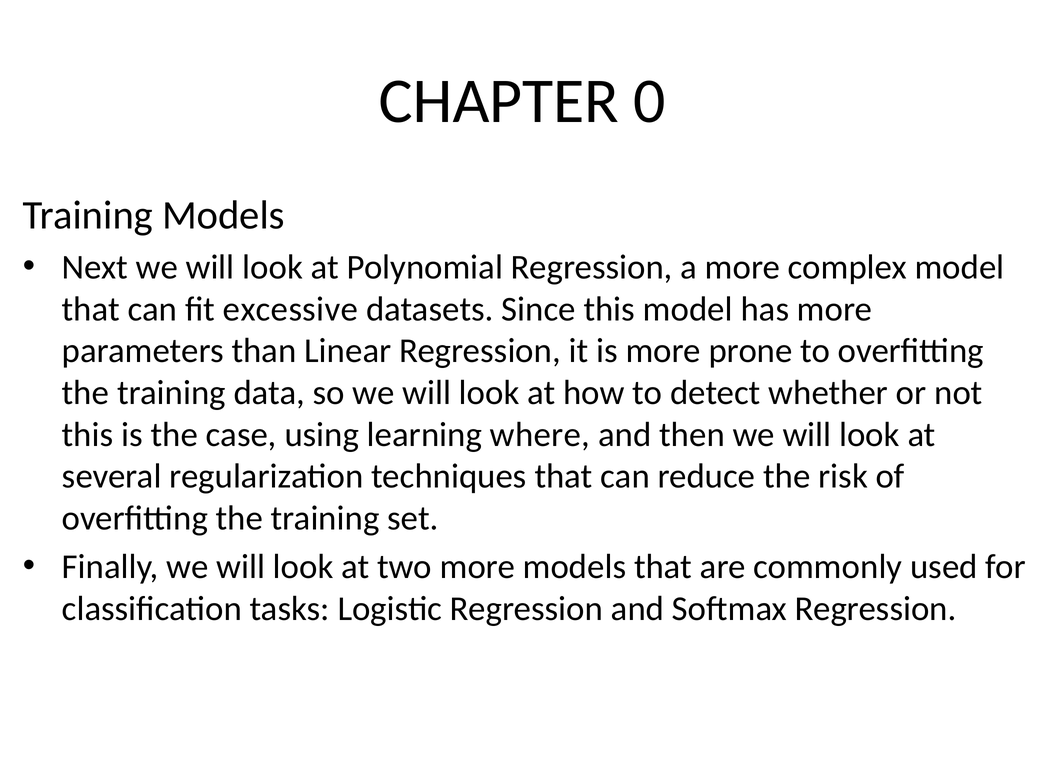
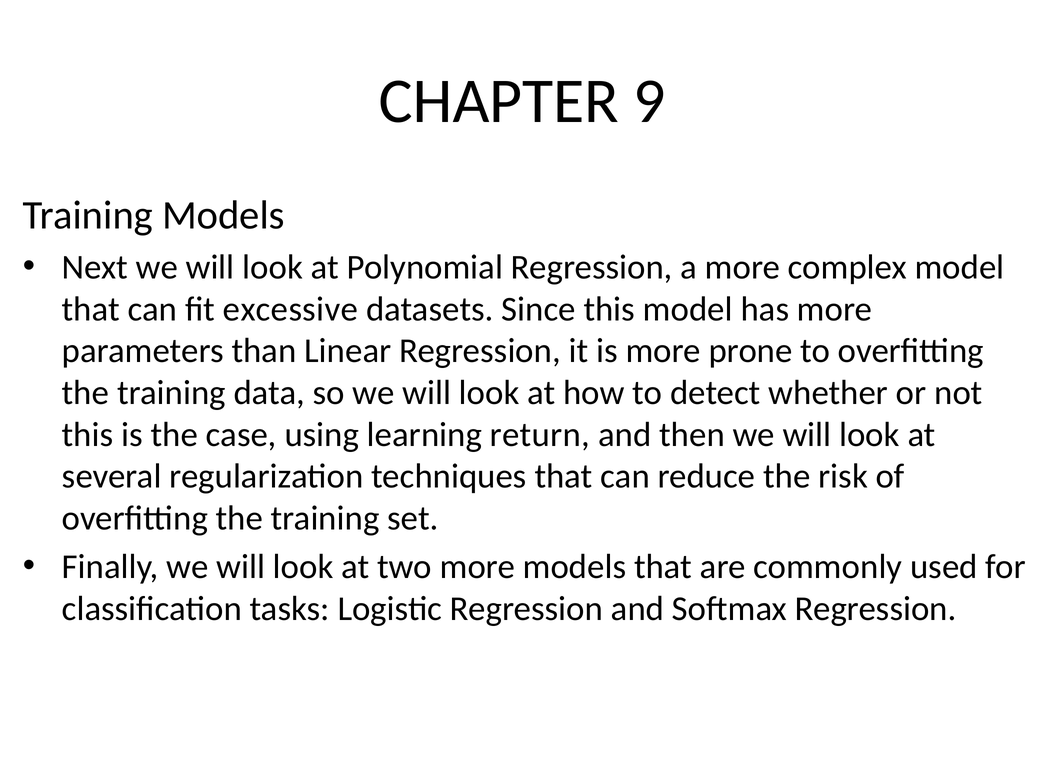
0: 0 -> 9 (650, 101)
where: where -> return (540, 434)
